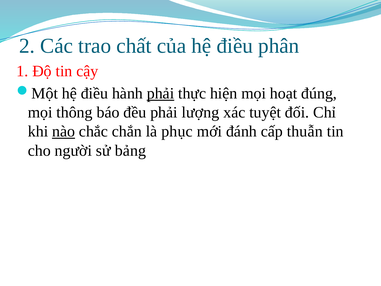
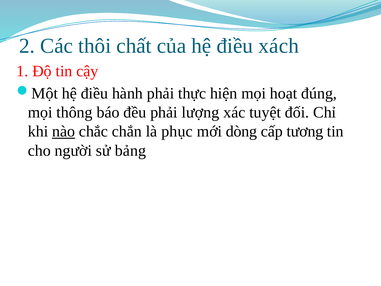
trao: trao -> thôi (95, 46)
phân: phân -> xách (279, 46)
phải underline: present -> none (161, 93)
đánh: đánh -> dòng (242, 131)
thuẫn: thuẫn -> tương (305, 131)
